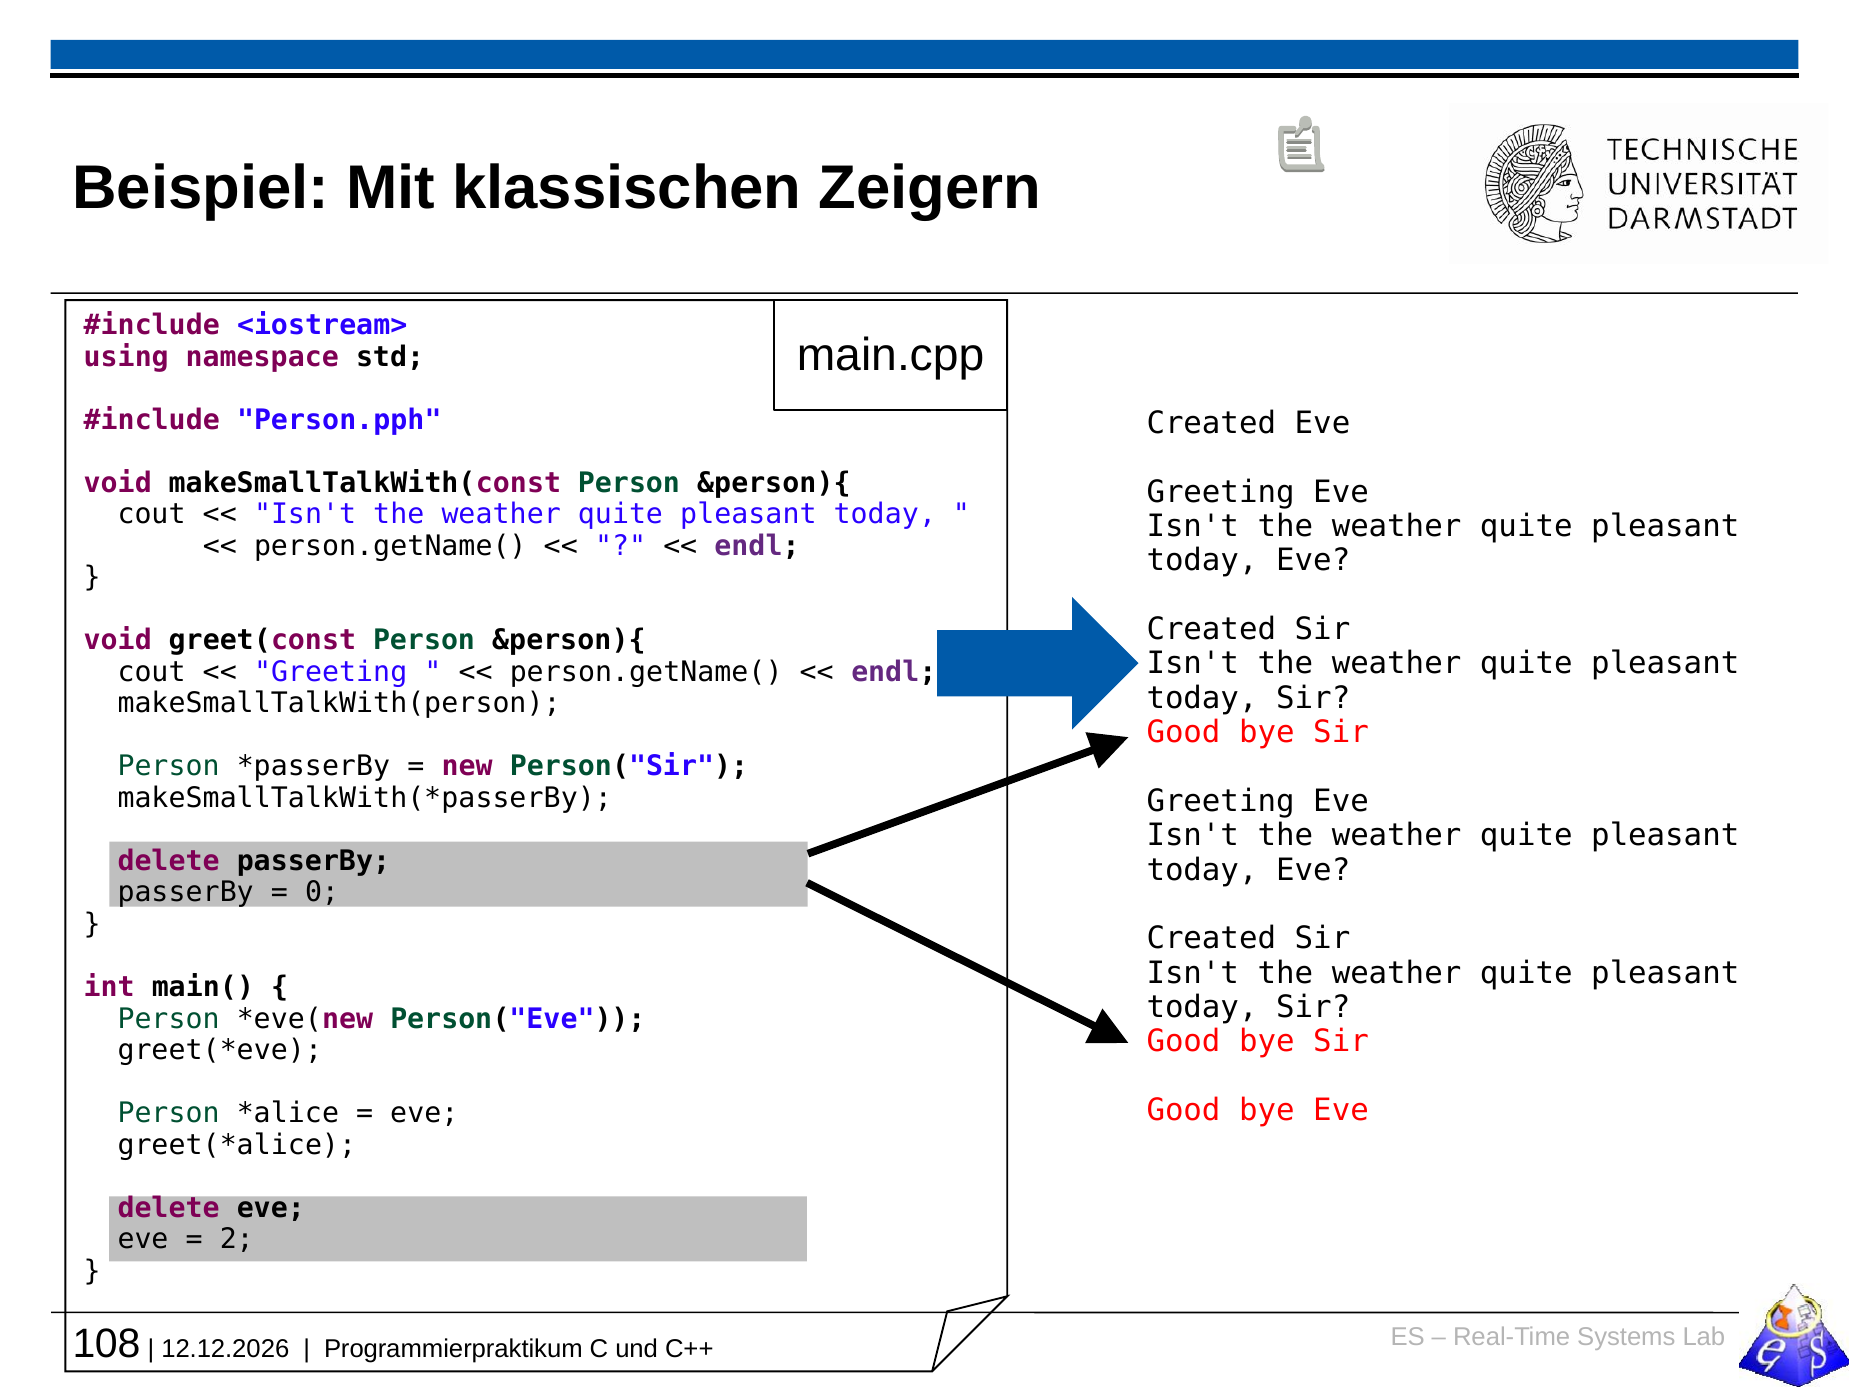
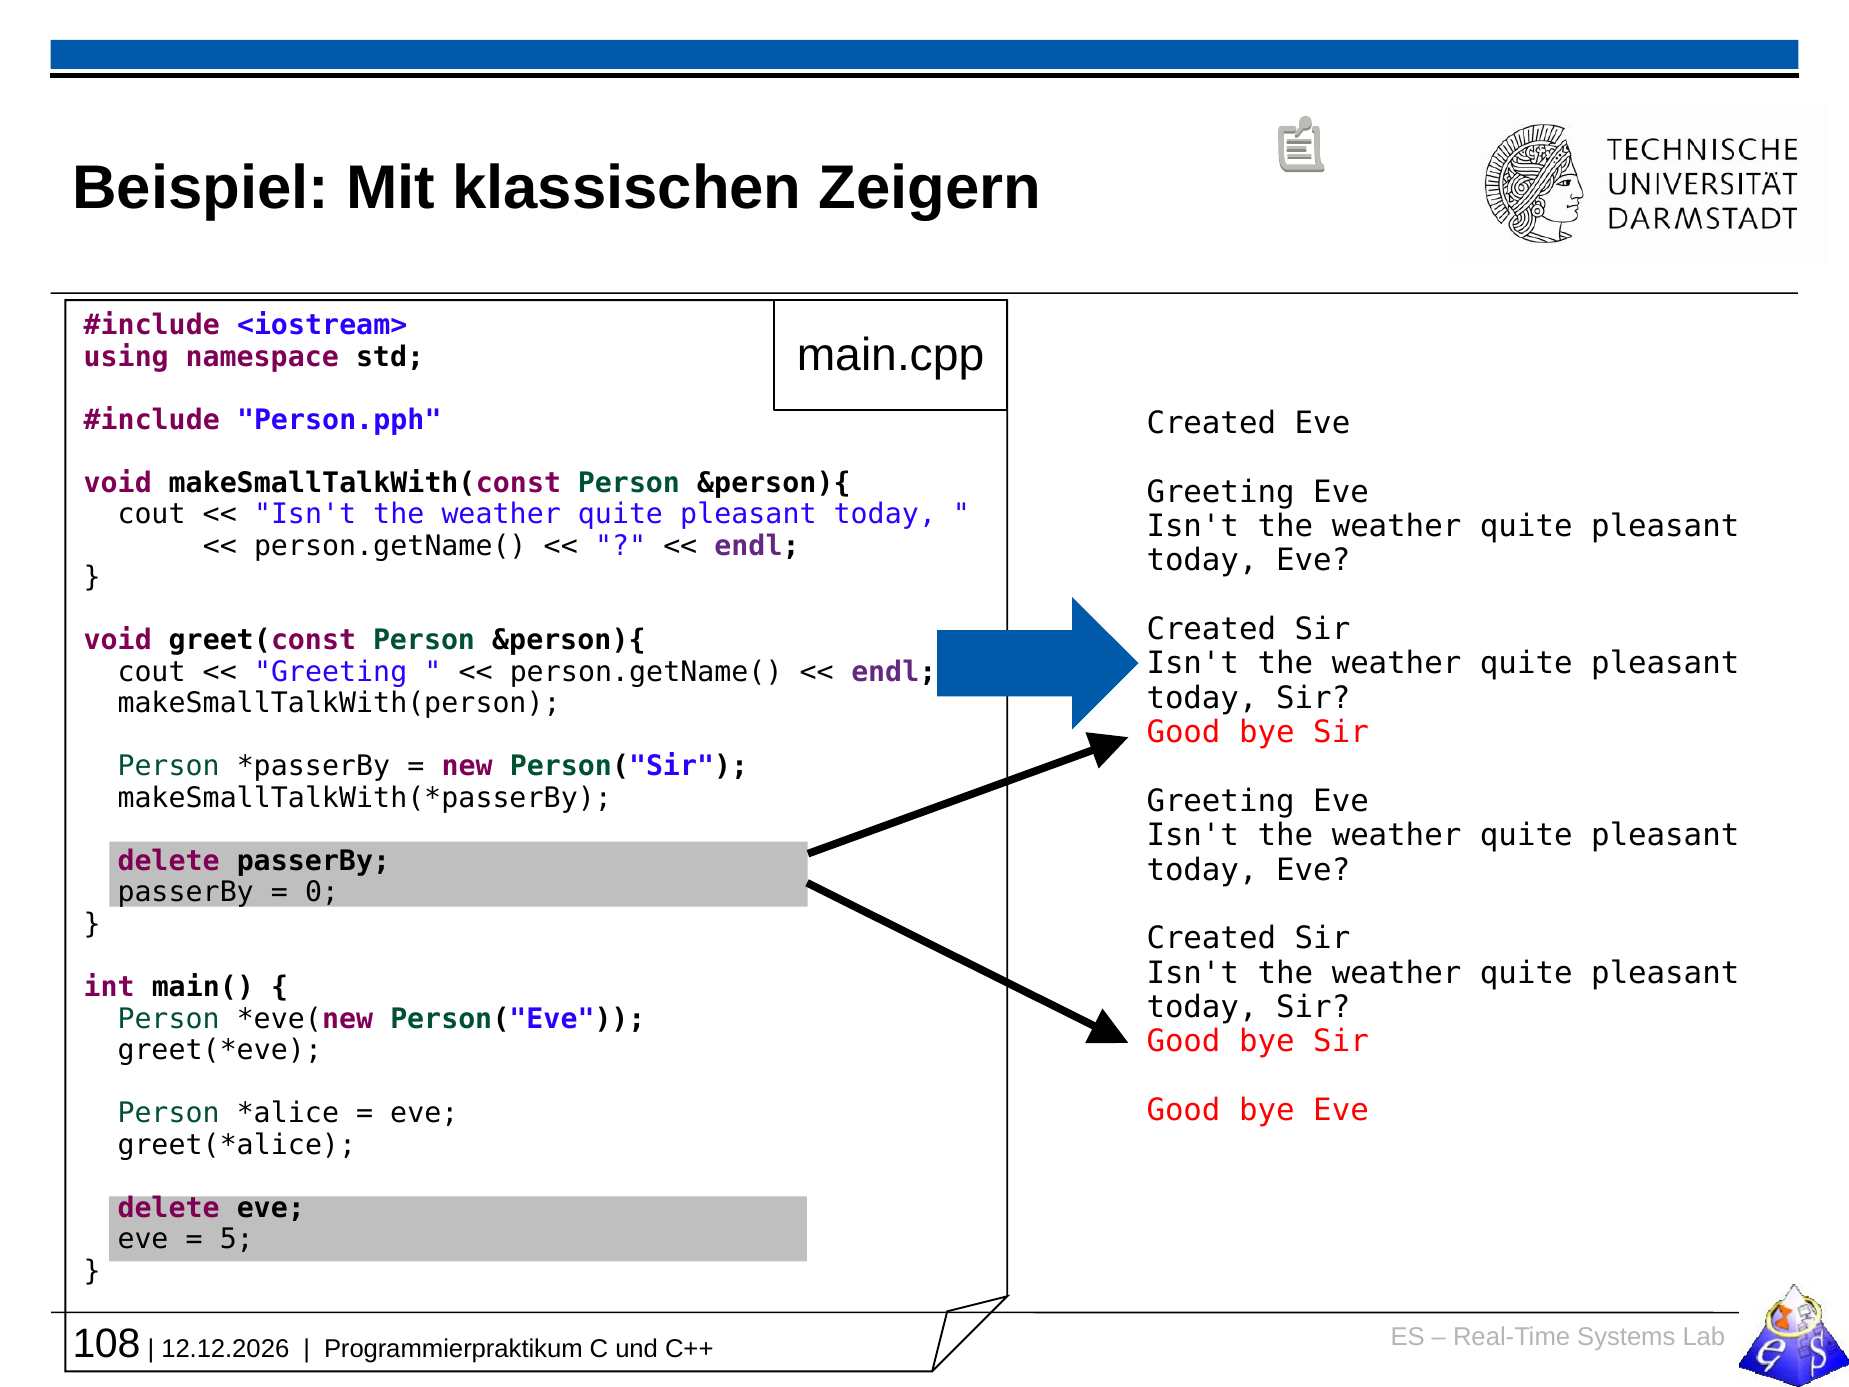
2: 2 -> 5 (237, 1239)
